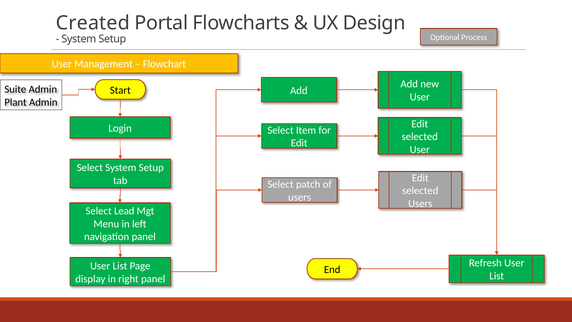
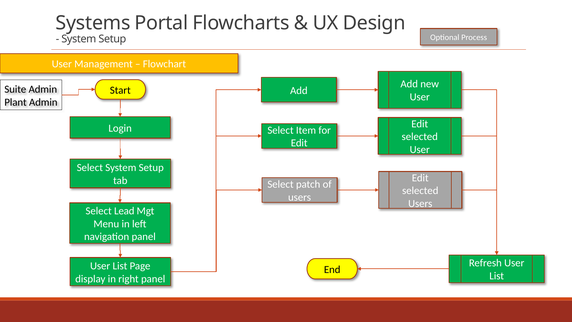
Created: Created -> Systems (93, 23)
